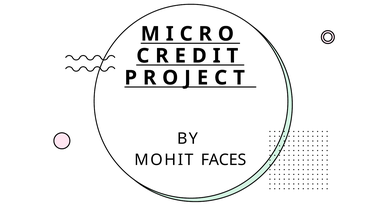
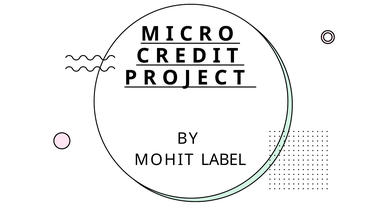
FACES: FACES -> LABEL (224, 160)
